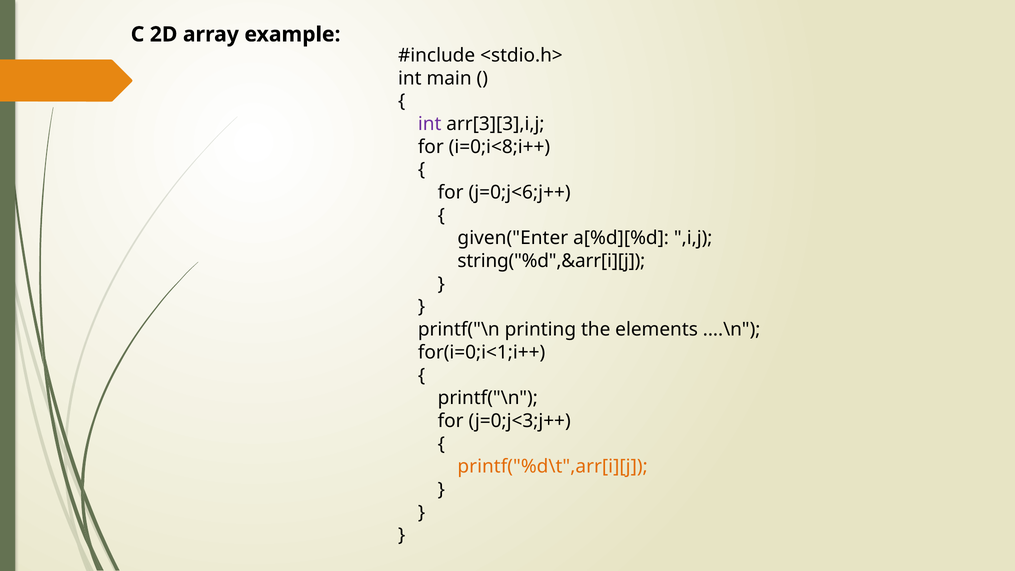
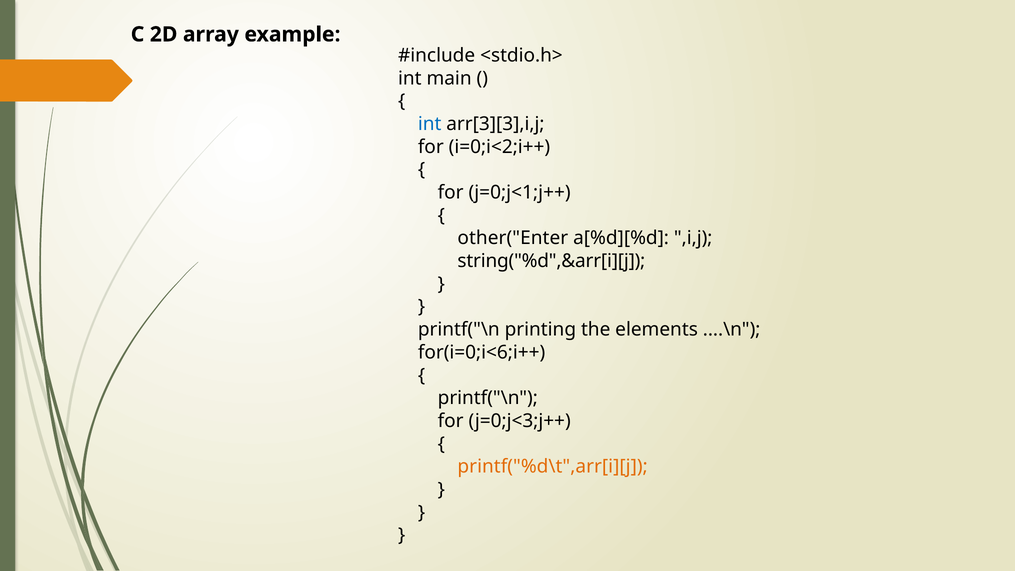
int colour: purple -> blue (430, 124)
i=0;i<8;i++: i=0;i<8;i++ -> i=0;i<2;i++ (499, 147)
j=0;j<6;j++: j=0;j<6;j++ -> j=0;j<1;j++ (520, 192)
given("Enter: given("Enter -> other("Enter (513, 238)
for(i=0;i<1;i++: for(i=0;i<1;i++ -> for(i=0;i<6;i++ (482, 352)
